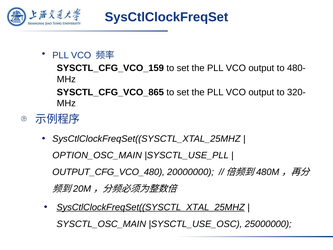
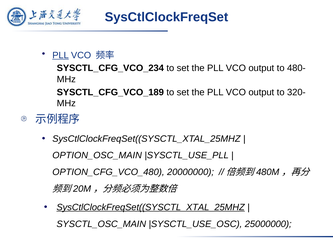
PLL underline: none -> present (61, 55)
SYSCTL_CFG_VCO_159: SYSCTL_CFG_VCO_159 -> SYSCTL_CFG_VCO_234 (110, 68)
SYSCTL_CFG_VCO_865: SYSCTL_CFG_VCO_865 -> SYSCTL_CFG_VCO_189 (110, 92)
OUTPUT_CFG_VCO_480: OUTPUT_CFG_VCO_480 -> OPTION_CFG_VCO_480 (108, 172)
